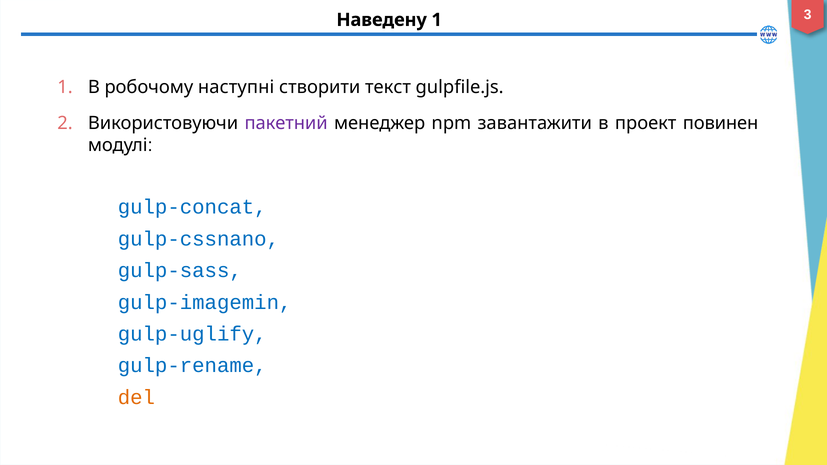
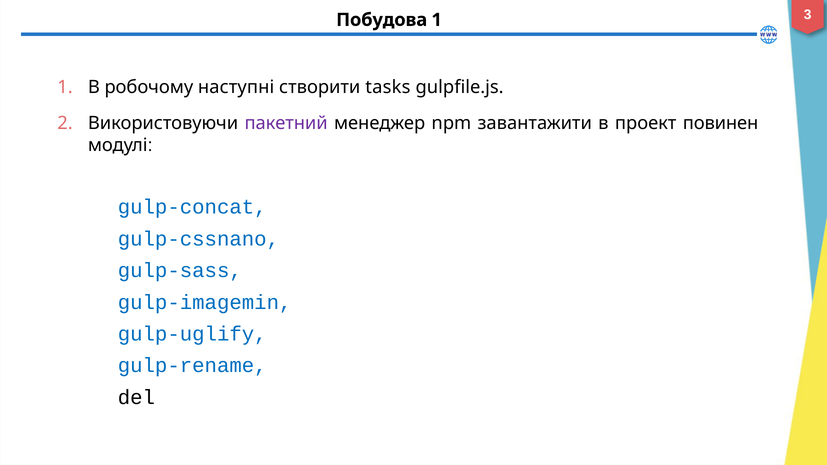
Наведену: Наведену -> Побудова (382, 20)
текст: текст -> tasks (388, 87)
del colour: orange -> black (136, 398)
